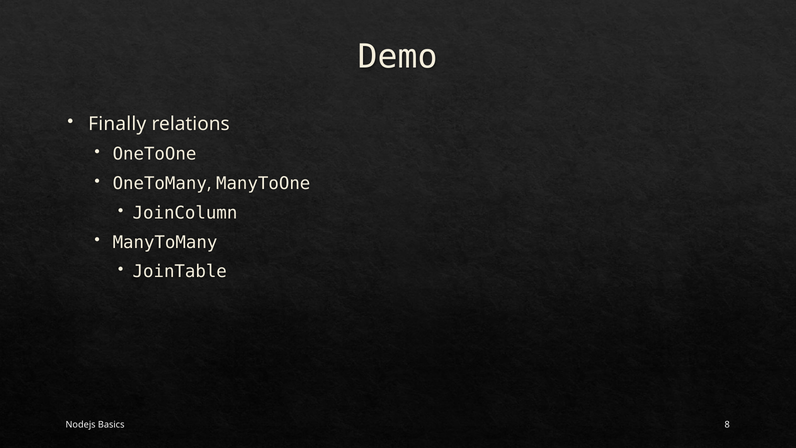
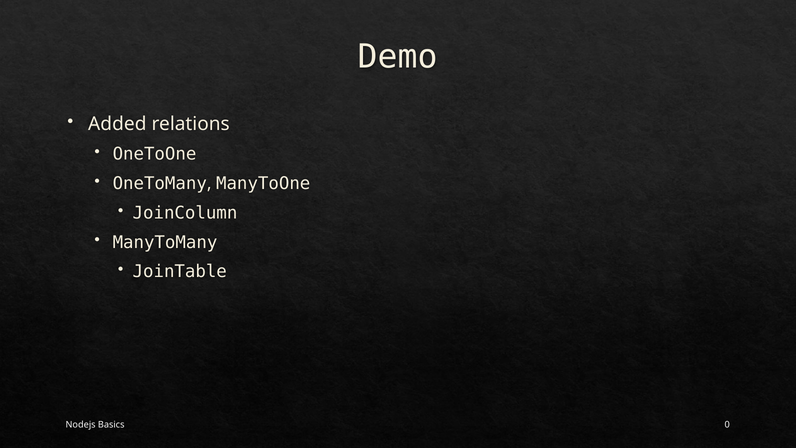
Finally: Finally -> Added (117, 124)
8: 8 -> 0 (727, 425)
